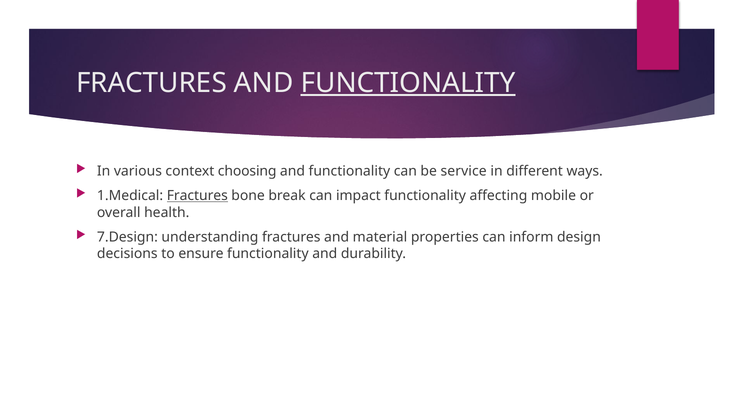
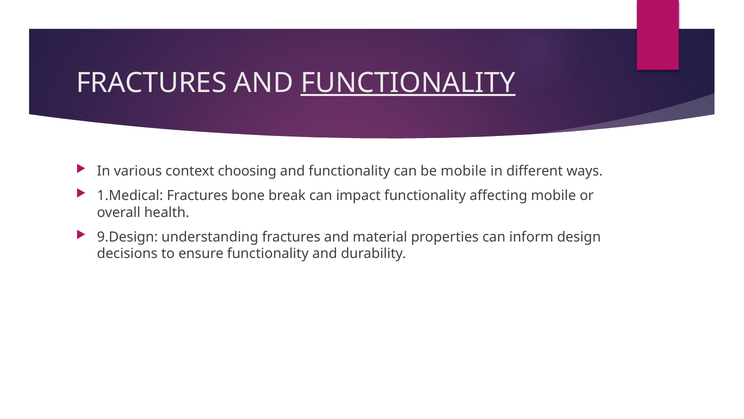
be service: service -> mobile (464, 171)
Fractures underline: present -> none (197, 196)
7.Design: 7.Design -> 9.Design (127, 237)
